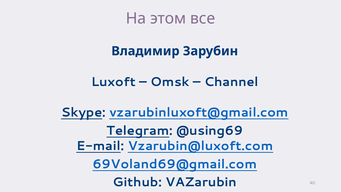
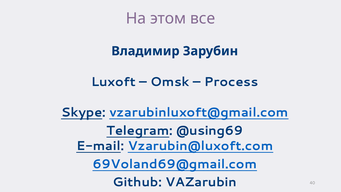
Channel: Channel -> Process (231, 82)
